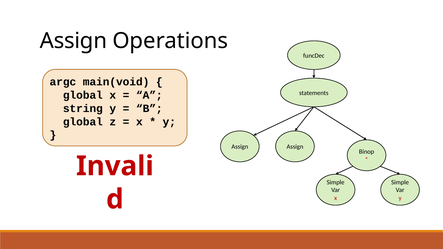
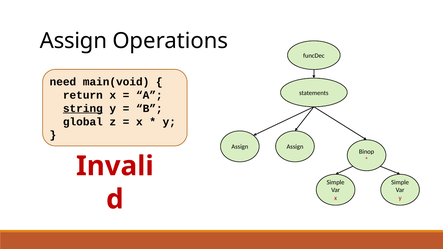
argc: argc -> need (63, 82)
global: global -> return (83, 95)
string underline: none -> present (83, 108)
